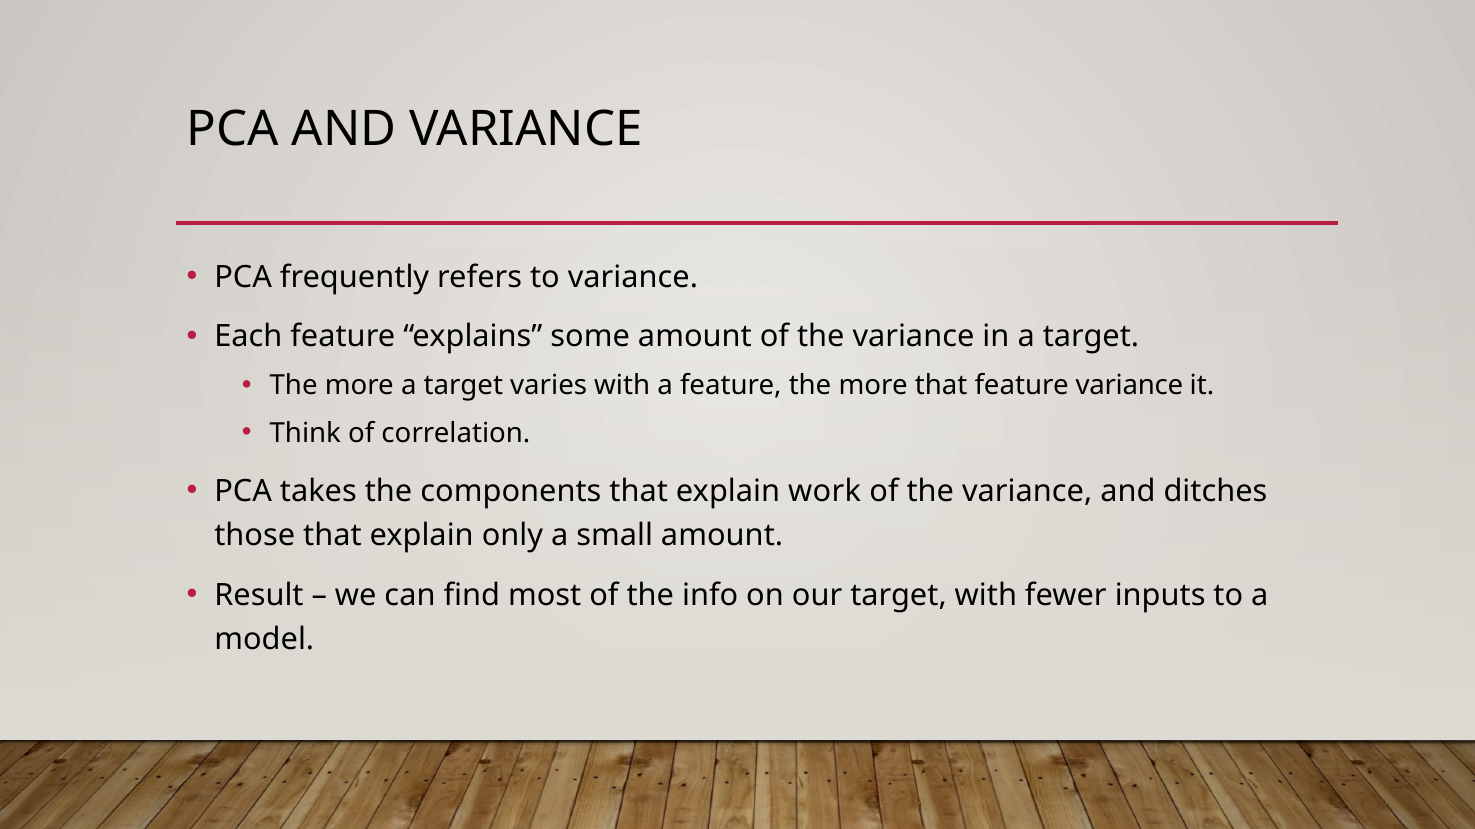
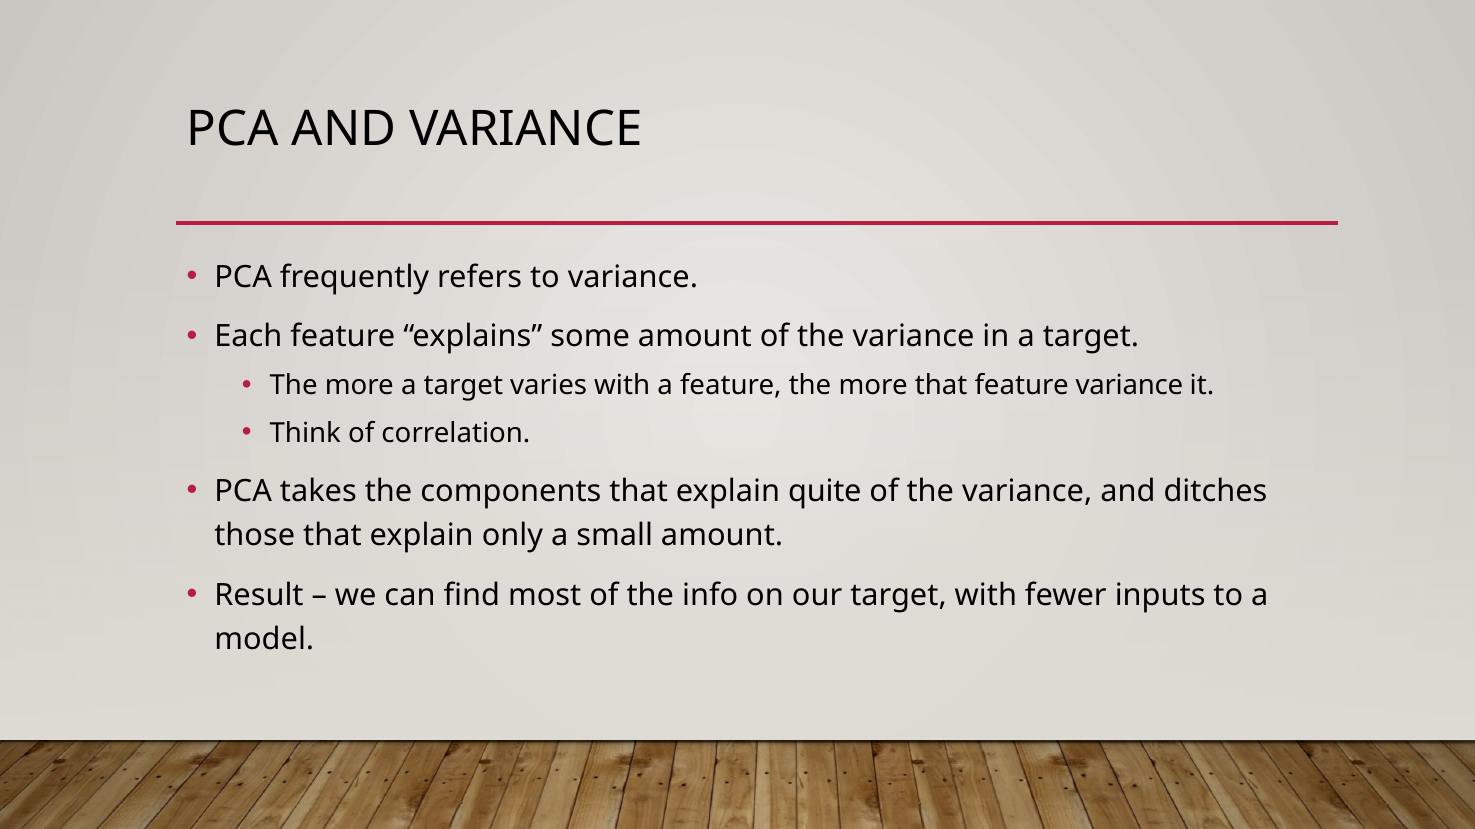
work: work -> quite (825, 492)
